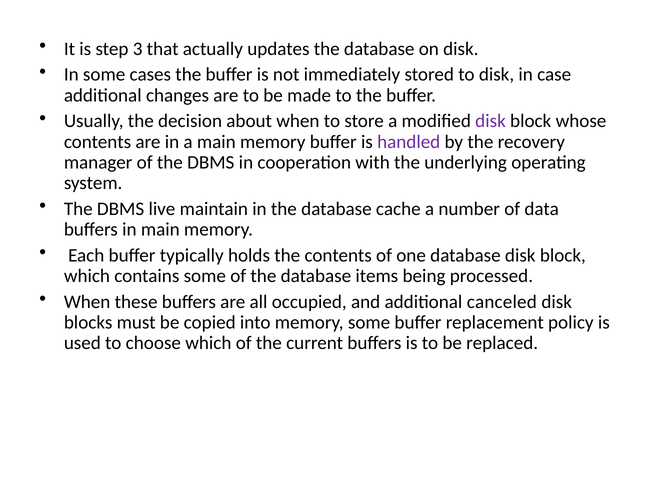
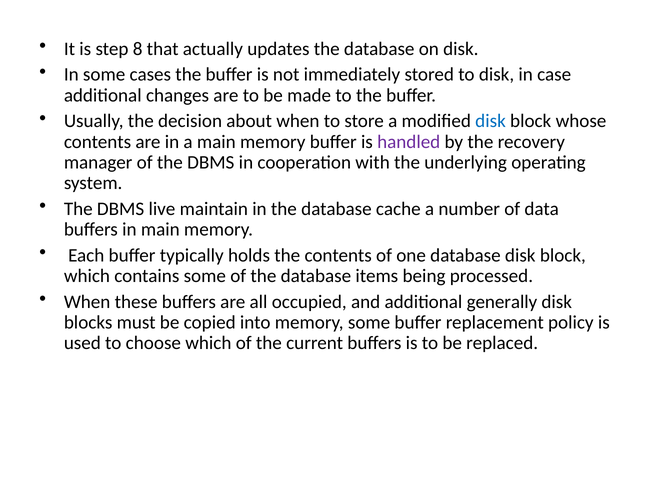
3: 3 -> 8 (138, 49)
disk colour: purple -> blue (491, 121)
canceled: canceled -> generally (502, 302)
